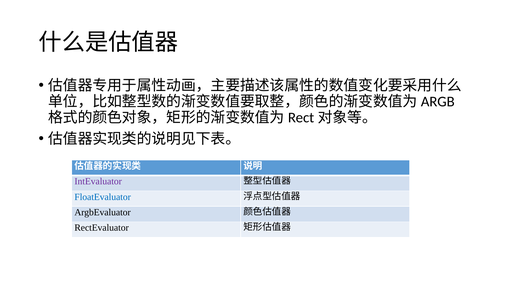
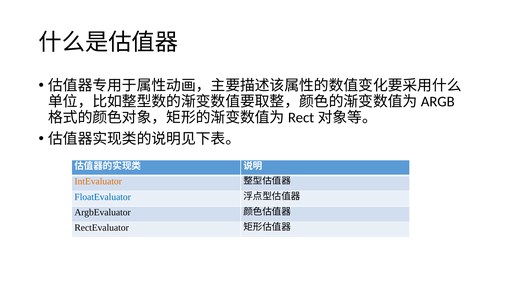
IntEvaluator colour: purple -> orange (98, 182)
